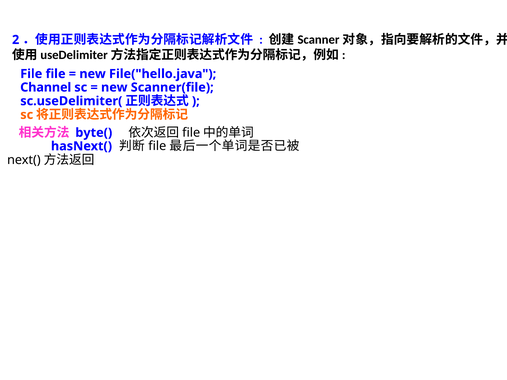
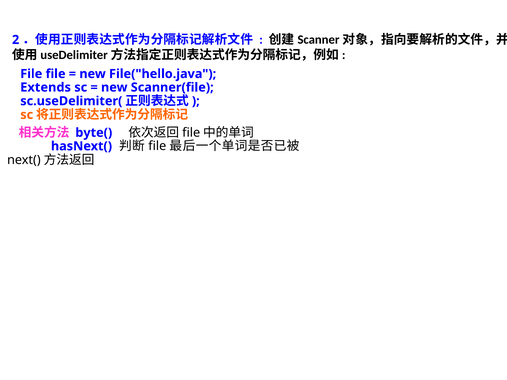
Channel: Channel -> Extends (46, 87)
